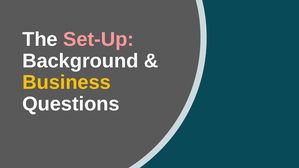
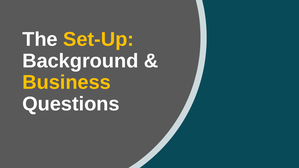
Set-Up colour: pink -> yellow (99, 39)
